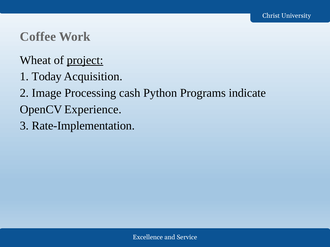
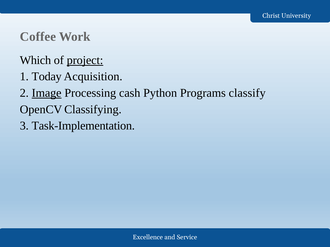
Wheat: Wheat -> Which (35, 60)
Image underline: none -> present (47, 93)
indicate: indicate -> classify (247, 93)
Experience: Experience -> Classifying (93, 110)
Rate-Implementation: Rate-Implementation -> Task-Implementation (83, 126)
